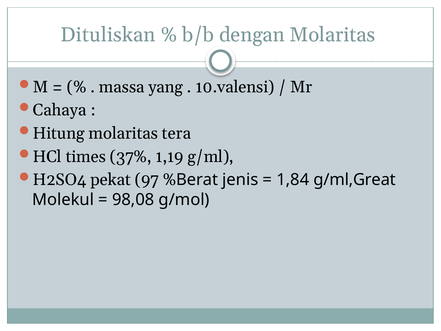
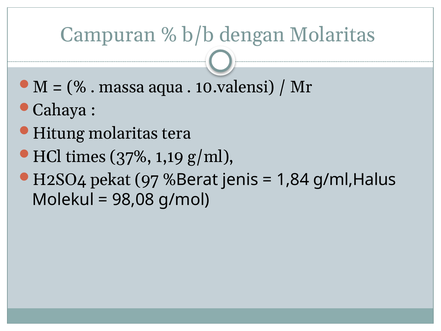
Dituliskan: Dituliskan -> Campuran (108, 35)
yang: yang -> aqua (166, 87)
g/ml,Great: g/ml,Great -> g/ml,Halus (355, 180)
